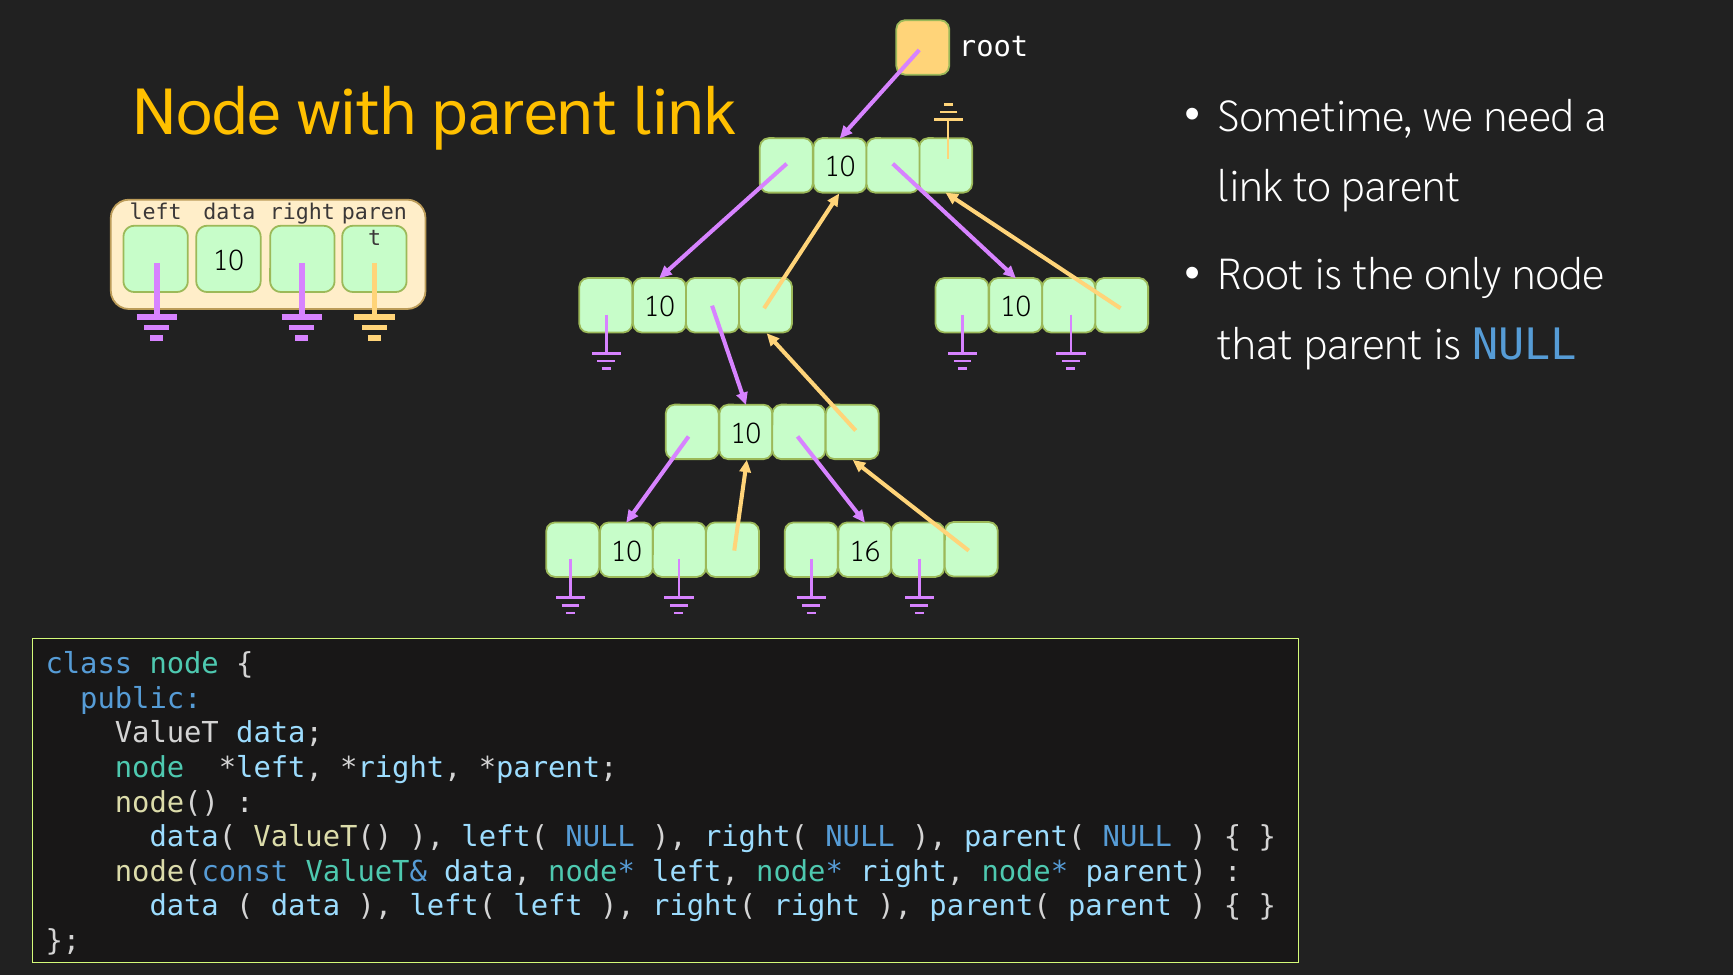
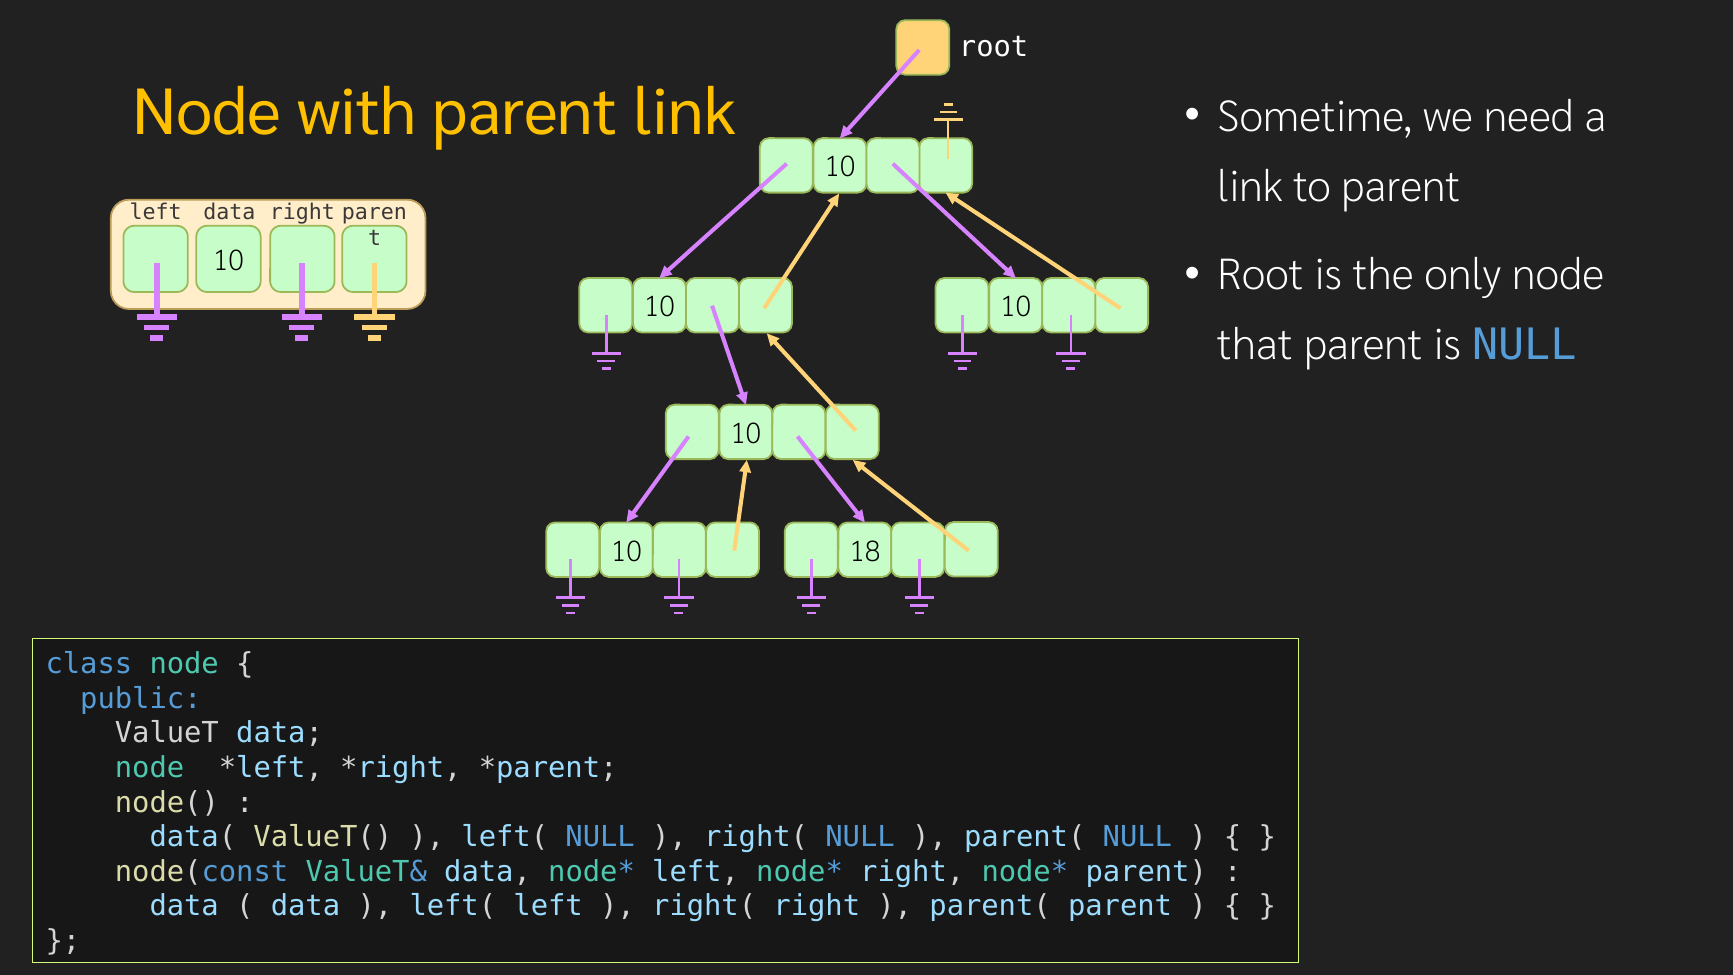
16: 16 -> 18 (865, 552)
